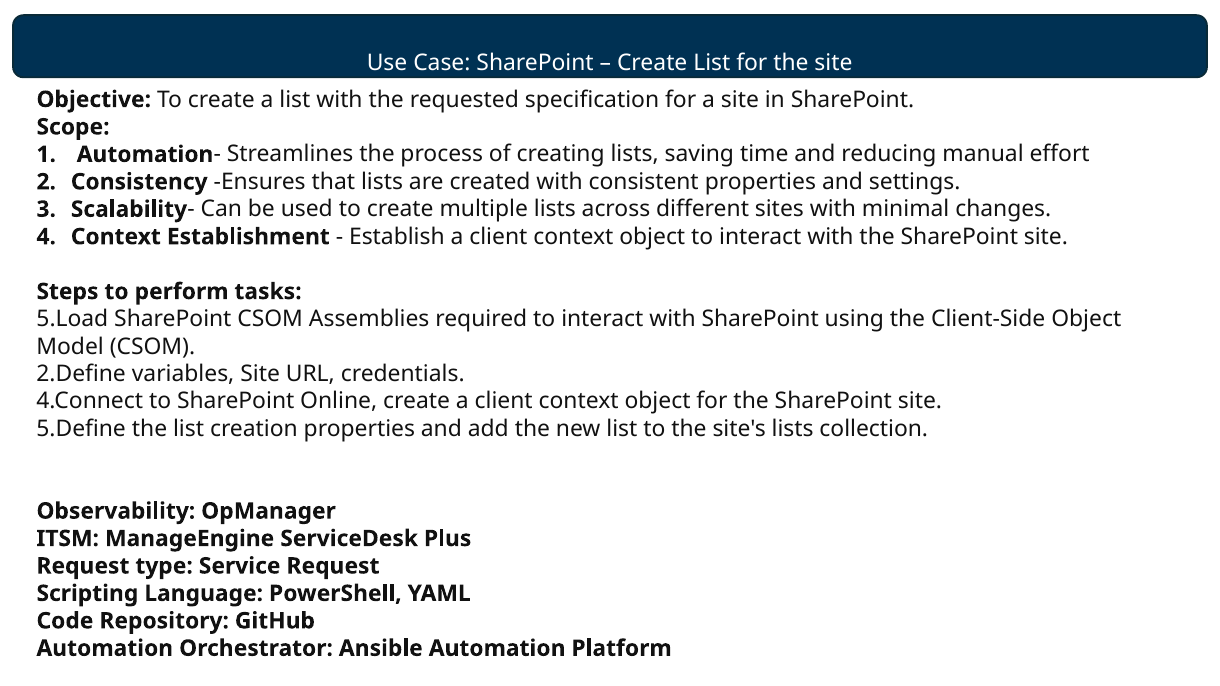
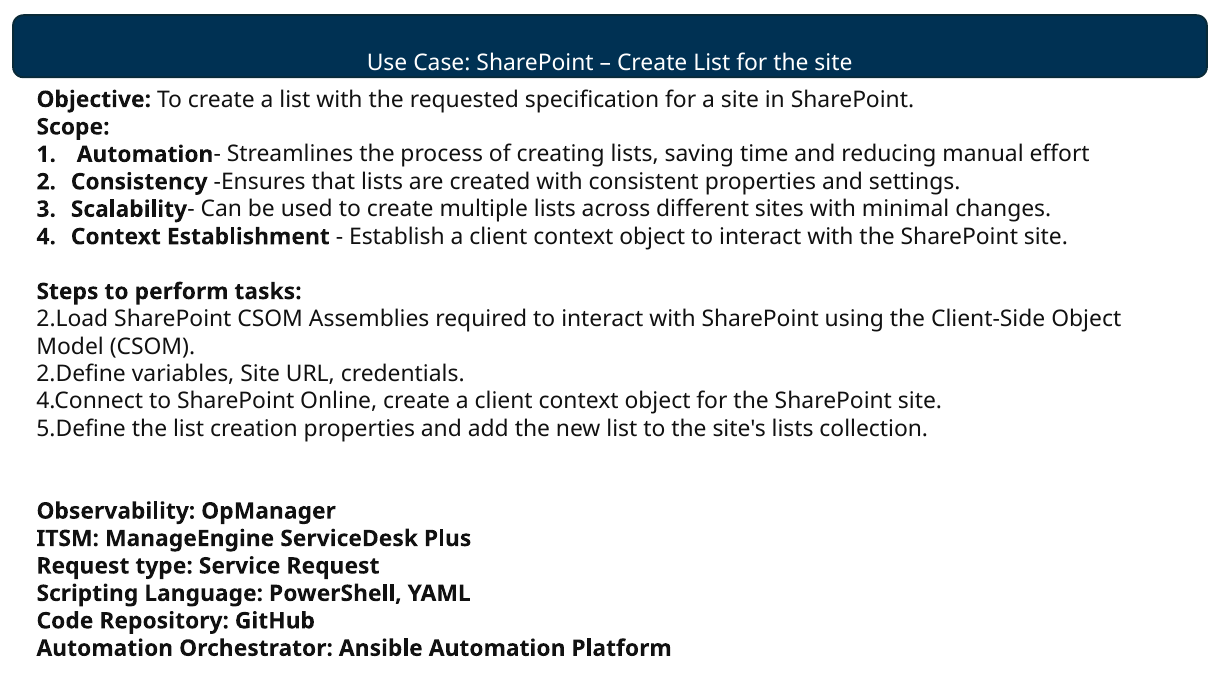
5.Load: 5.Load -> 2.Load (72, 319)
